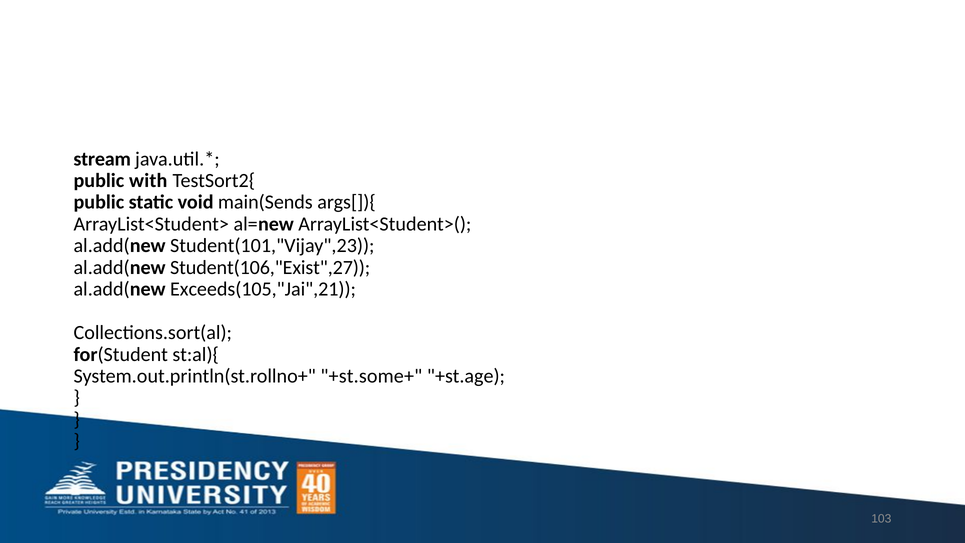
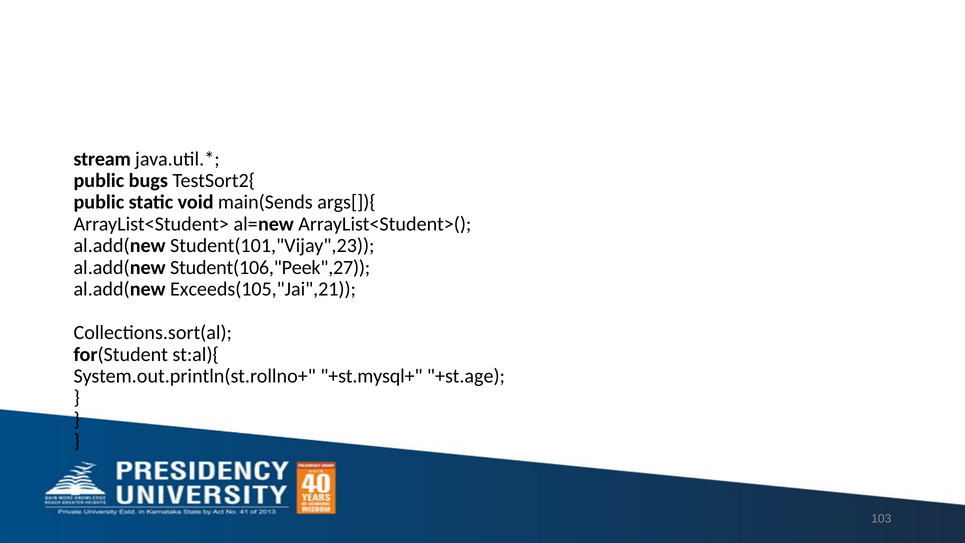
with: with -> bugs (148, 181)
Student(106,"Exist",27: Student(106,"Exist",27 -> Student(106,"Peek",27 (270, 267)
+st.some+: +st.some+ -> +st.mysql+ (371, 376)
